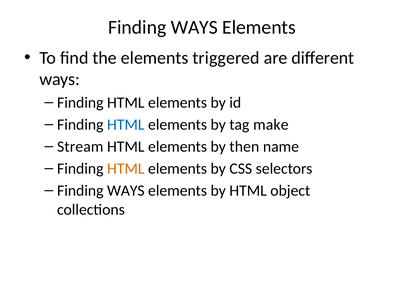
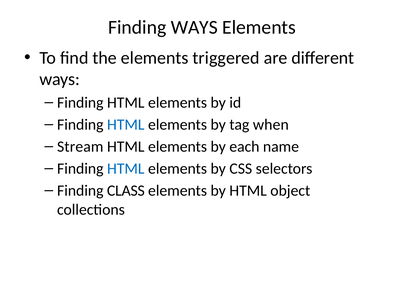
make: make -> when (271, 125)
then: then -> each (244, 147)
HTML colour: orange -> blue (126, 169)
WAYS: WAYS -> CLASS (126, 191)
